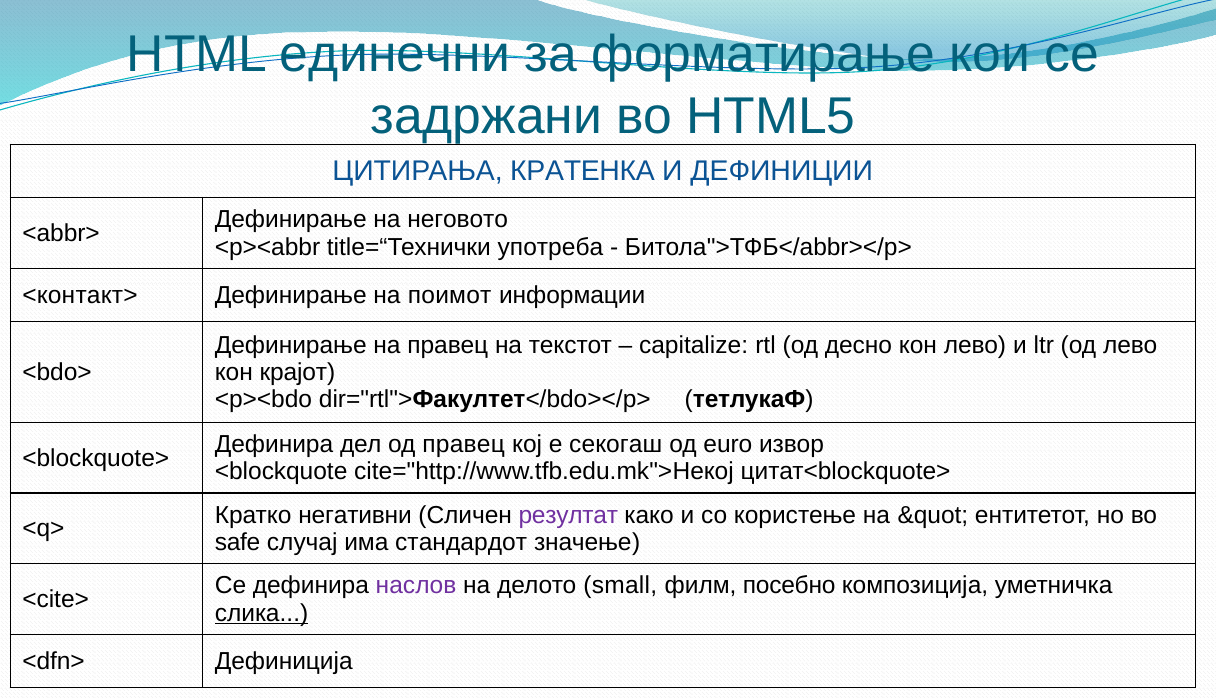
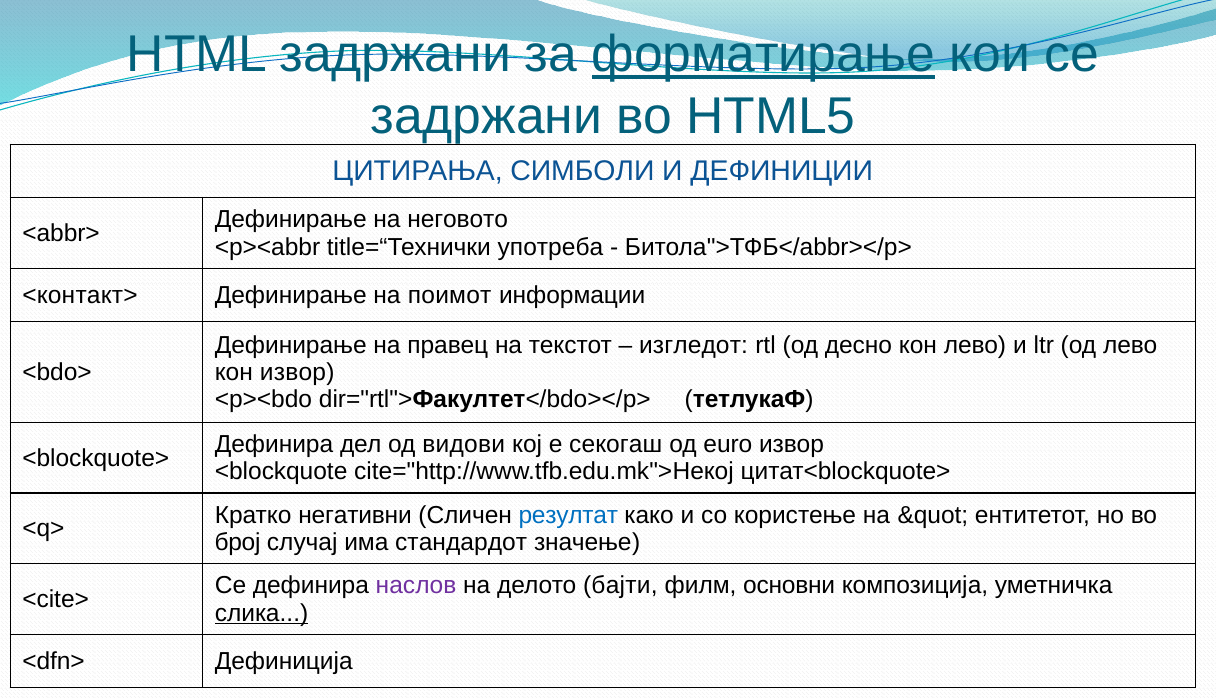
HTML единечни: единечни -> задржани (395, 55)
форматирање underline: none -> present (763, 55)
КРАТЕНКА: КРАТЕНКА -> СИМБОЛИ (582, 171)
capitalize: capitalize -> изгледот (693, 345)
кон крајот: крајот -> извор (297, 372)
од правец: правец -> видови (464, 444)
резултат colour: purple -> blue (568, 515)
safe: safe -> број (238, 542)
small: small -> бајти (620, 586)
посебно: посебно -> основни (789, 586)
